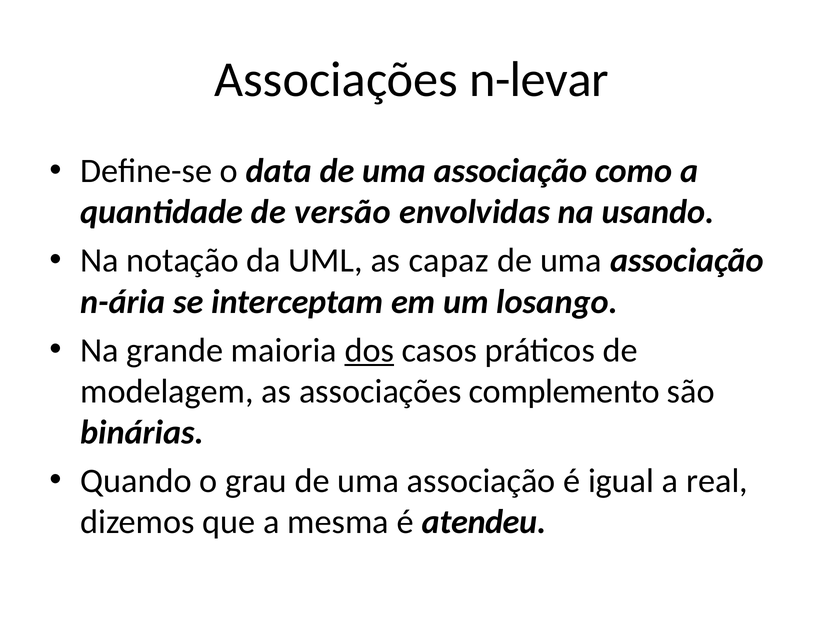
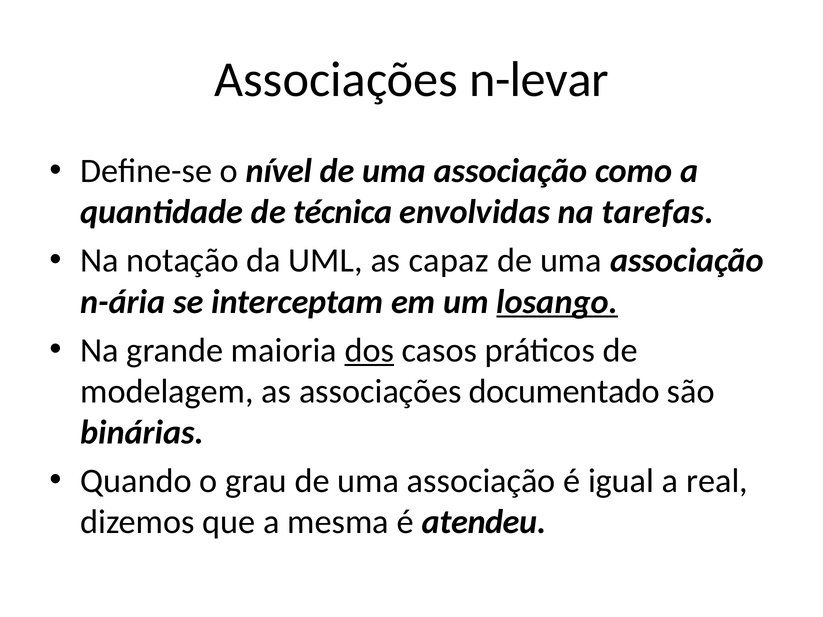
data: data -> nível (279, 171)
versão: versão -> técnica (343, 212)
usando: usando -> tarefas (658, 212)
losango underline: none -> present (557, 302)
complemento: complemento -> documentado (564, 392)
